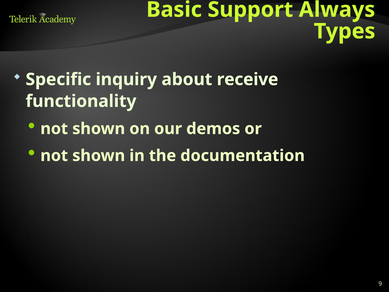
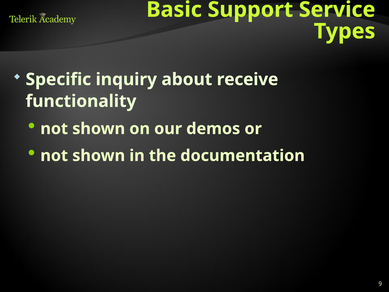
Always: Always -> Service (337, 10)
